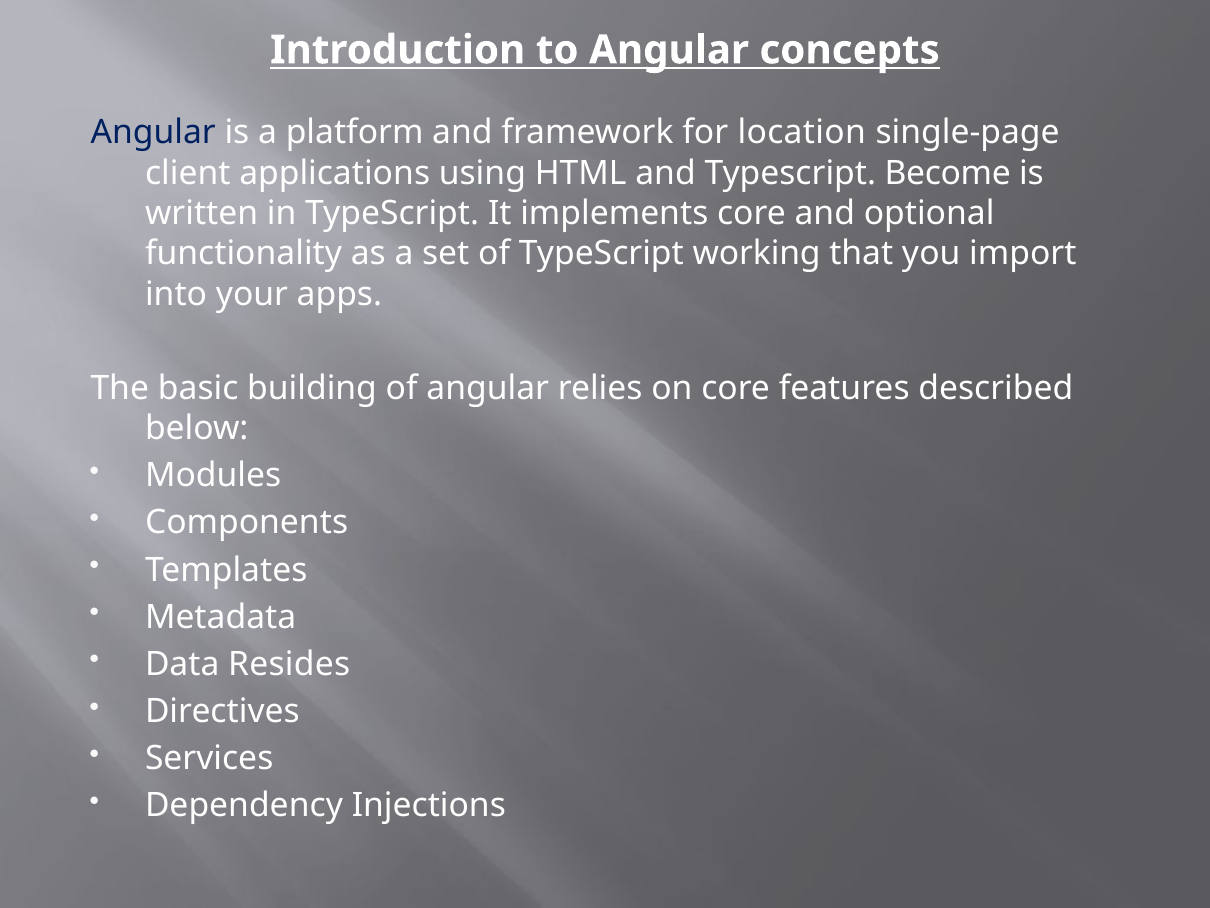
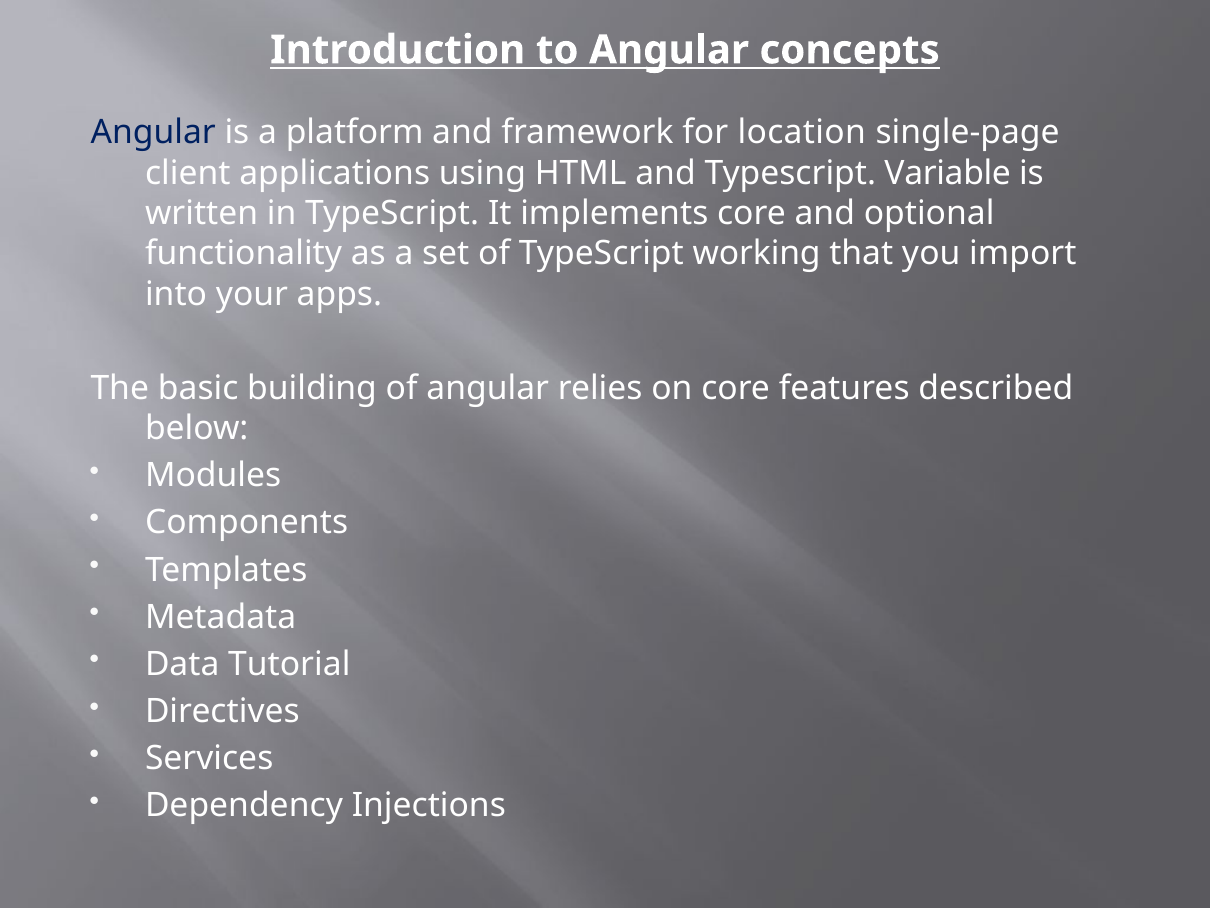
Become: Become -> Variable (948, 173)
Resides: Resides -> Tutorial (289, 664)
